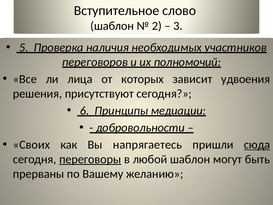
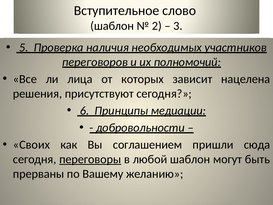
удвоения: удвоения -> нацелена (246, 79)
напрягаетесь: напрягаетесь -> соглашением (148, 144)
сюда underline: present -> none (257, 144)
